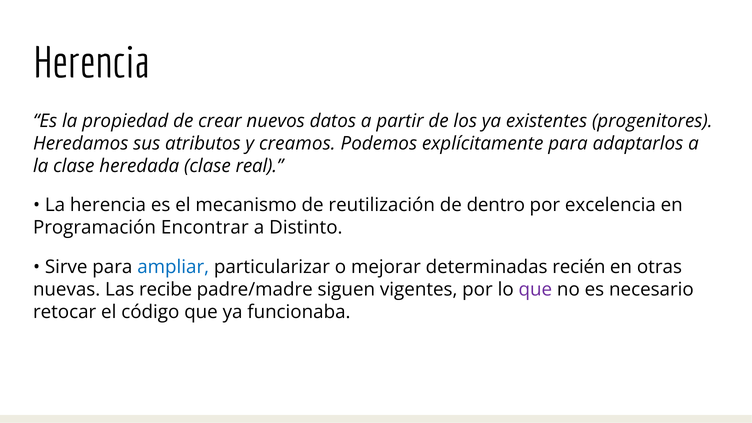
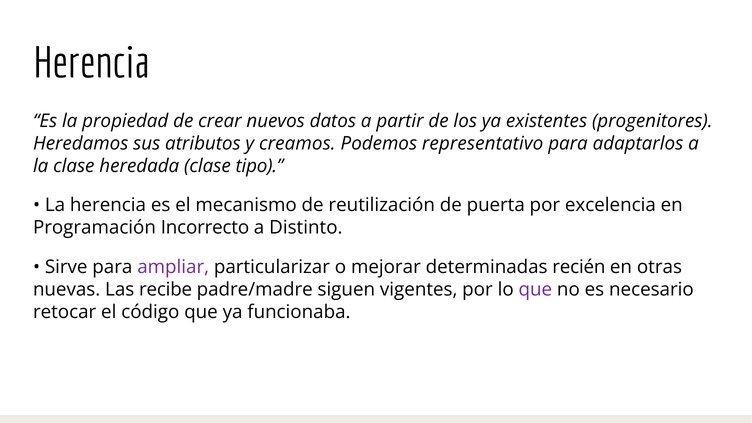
explícitamente: explícitamente -> representativo (483, 143)
real: real -> tipo (259, 166)
dentro: dentro -> puerta (496, 205)
Encontrar: Encontrar -> Incorrecto (205, 228)
ampliar colour: blue -> purple (173, 267)
